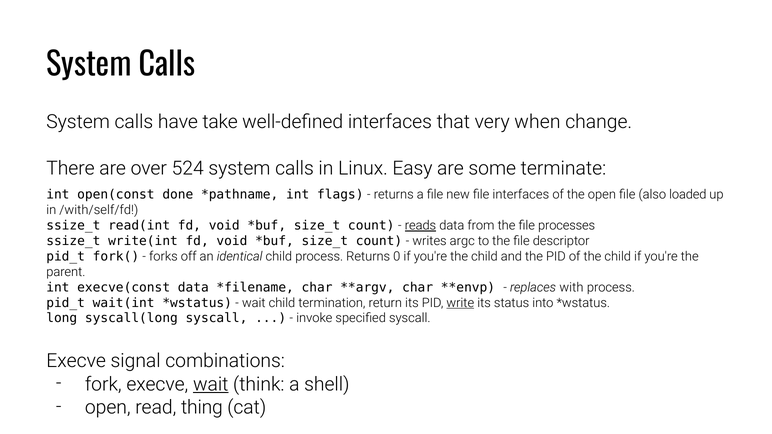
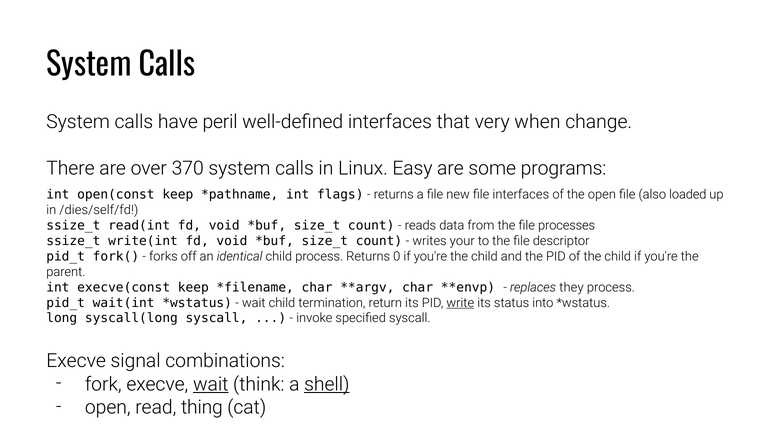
take: take -> peril (220, 122)
524: 524 -> 370 (188, 168)
terminate: terminate -> programs (564, 168)
open(const done: done -> keep (178, 195)
/with/self/fd: /with/self/fd -> /dies/self/fd (99, 210)
reads underline: present -> none (420, 226)
argc: argc -> your (462, 241)
execve(const data: data -> keep (193, 288)
with: with -> they (571, 288)
shell underline: none -> present (327, 384)
